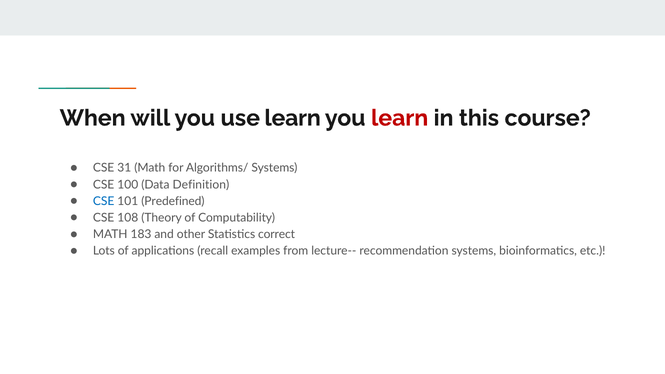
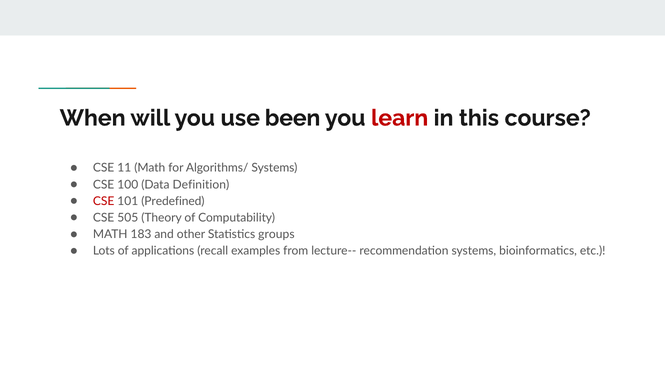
use learn: learn -> been (293, 118)
31: 31 -> 11 (124, 168)
CSE colour: blue -> red (104, 201)
108: 108 -> 505 (128, 218)
correct: correct -> groups (276, 234)
